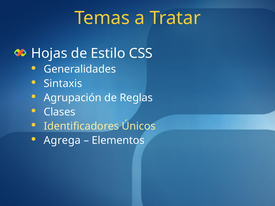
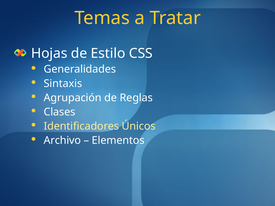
Agrega: Agrega -> Archivo (62, 140)
